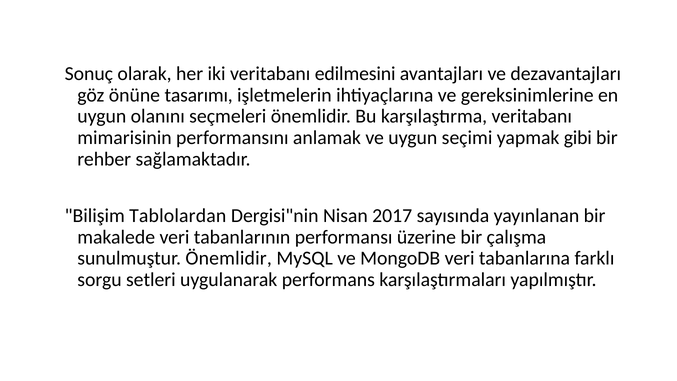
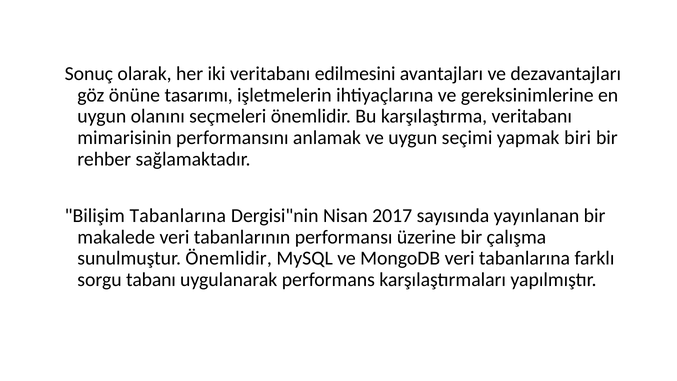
gibi: gibi -> biri (578, 138)
Bilişim Tablolardan: Tablolardan -> Tabanlarına (178, 216)
setleri: setleri -> tabanı (151, 279)
